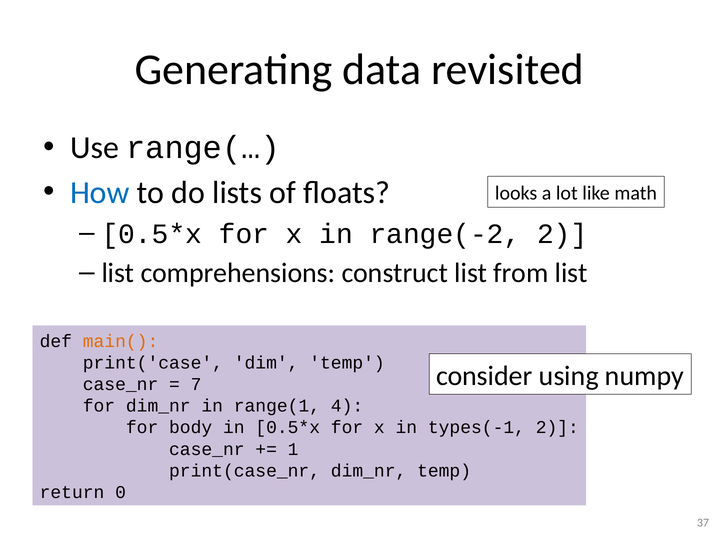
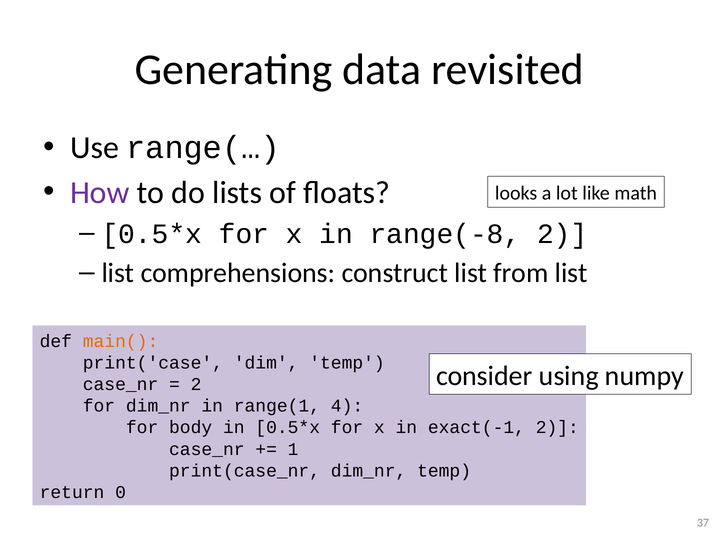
How colour: blue -> purple (100, 192)
range(-2: range(-2 -> range(-8 (445, 233)
7: 7 -> 2 (196, 384)
types(-1: types(-1 -> exact(-1 (476, 427)
